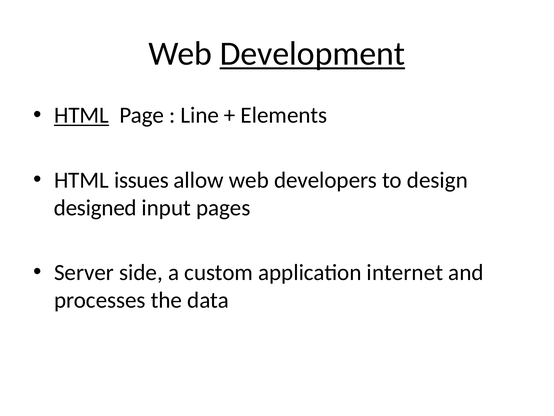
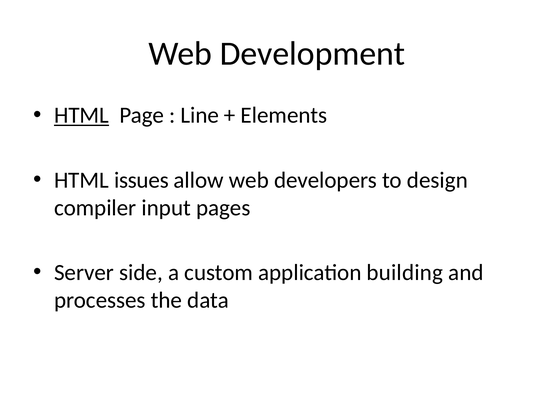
Development underline: present -> none (312, 54)
designed: designed -> compiler (95, 208)
internet: internet -> building (405, 272)
